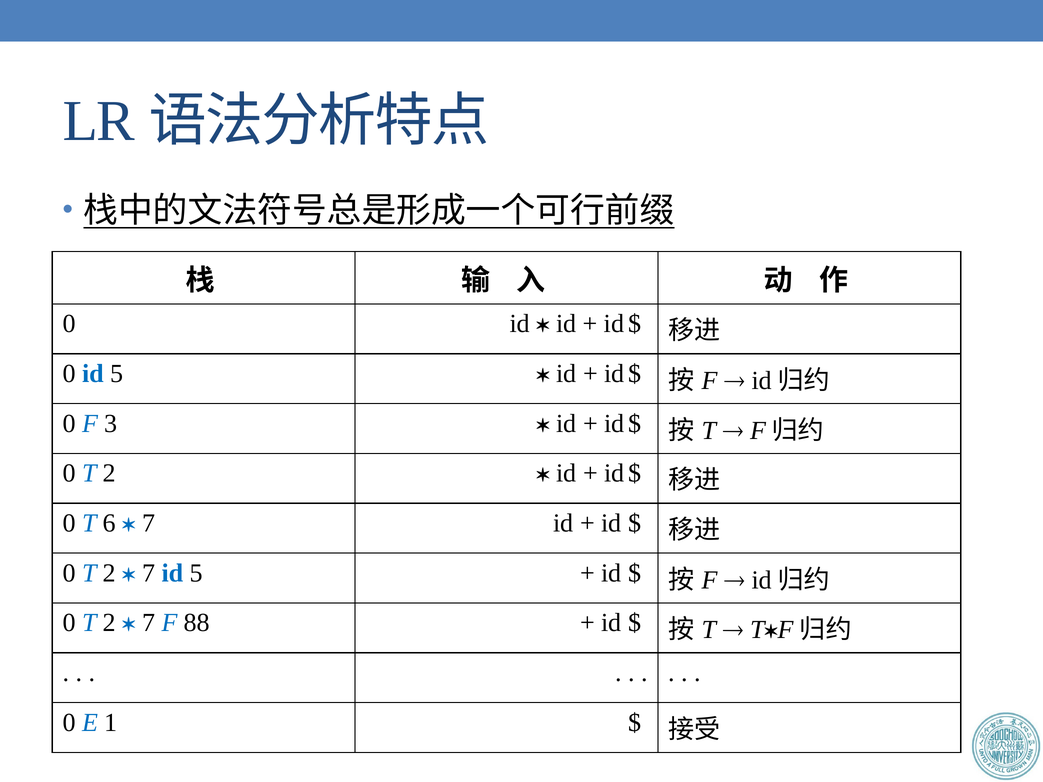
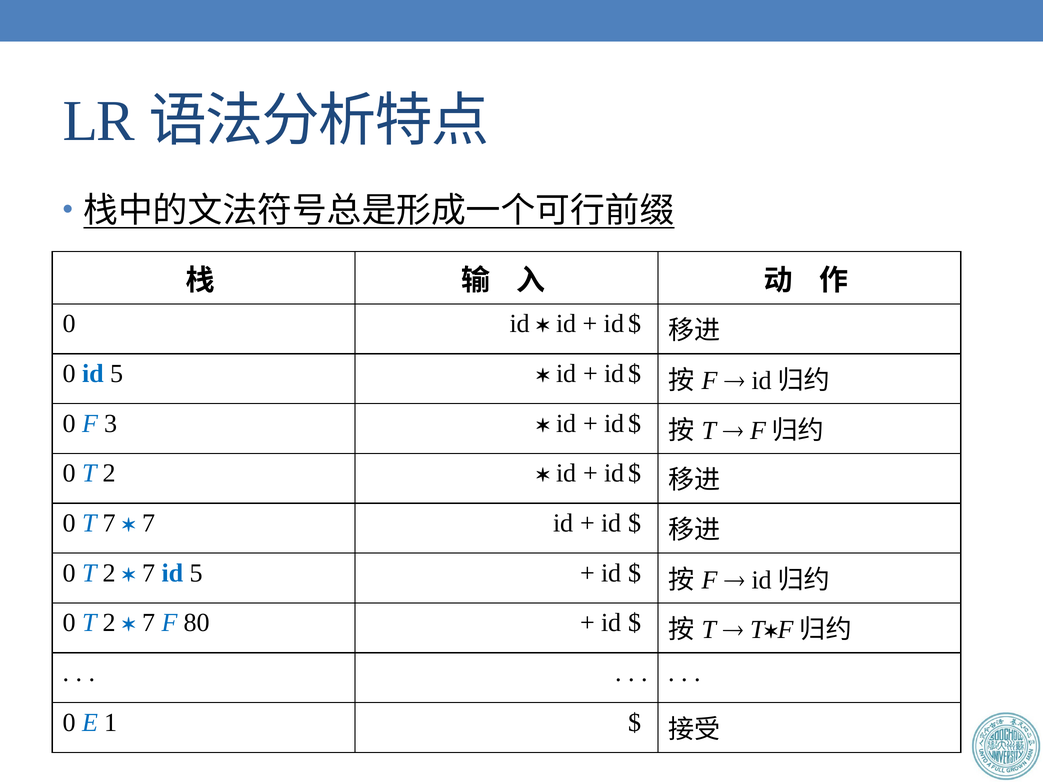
T 6: 6 -> 7 (109, 523)
88: 88 -> 80 (197, 623)
